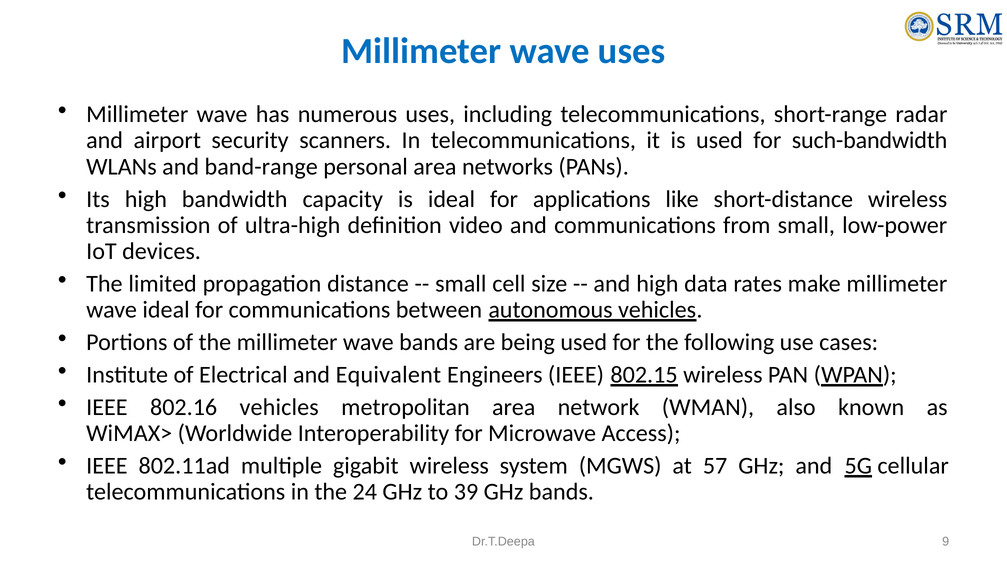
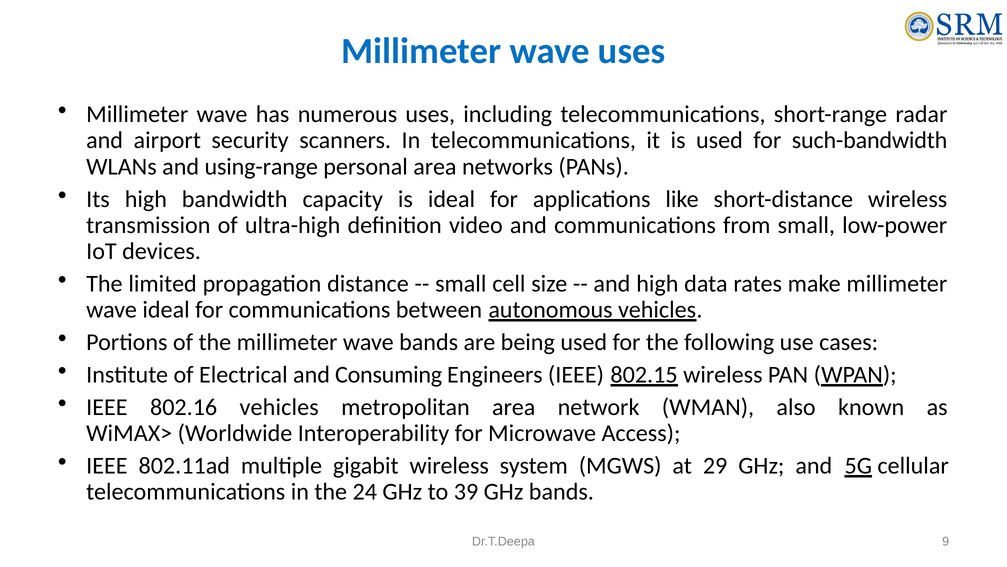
band-range: band-range -> using-range (261, 166)
Equivalent: Equivalent -> Consuming (389, 374)
57: 57 -> 29 (715, 465)
